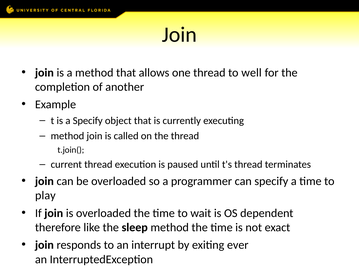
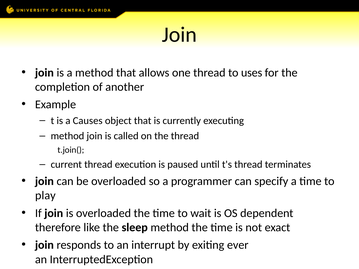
well: well -> uses (252, 73)
a Specify: Specify -> Causes (88, 121)
